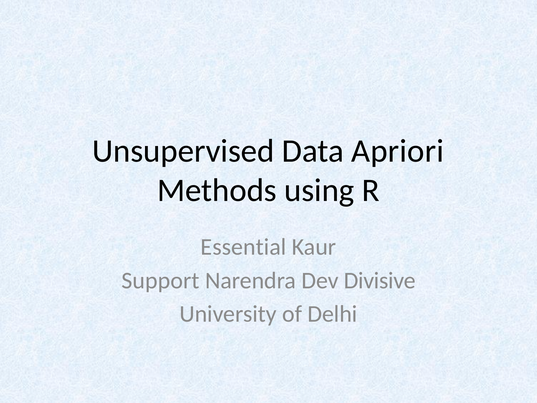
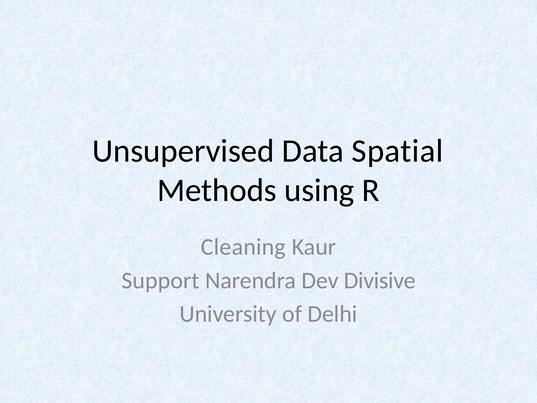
Apriori: Apriori -> Spatial (397, 151)
Essential: Essential -> Cleaning (243, 247)
